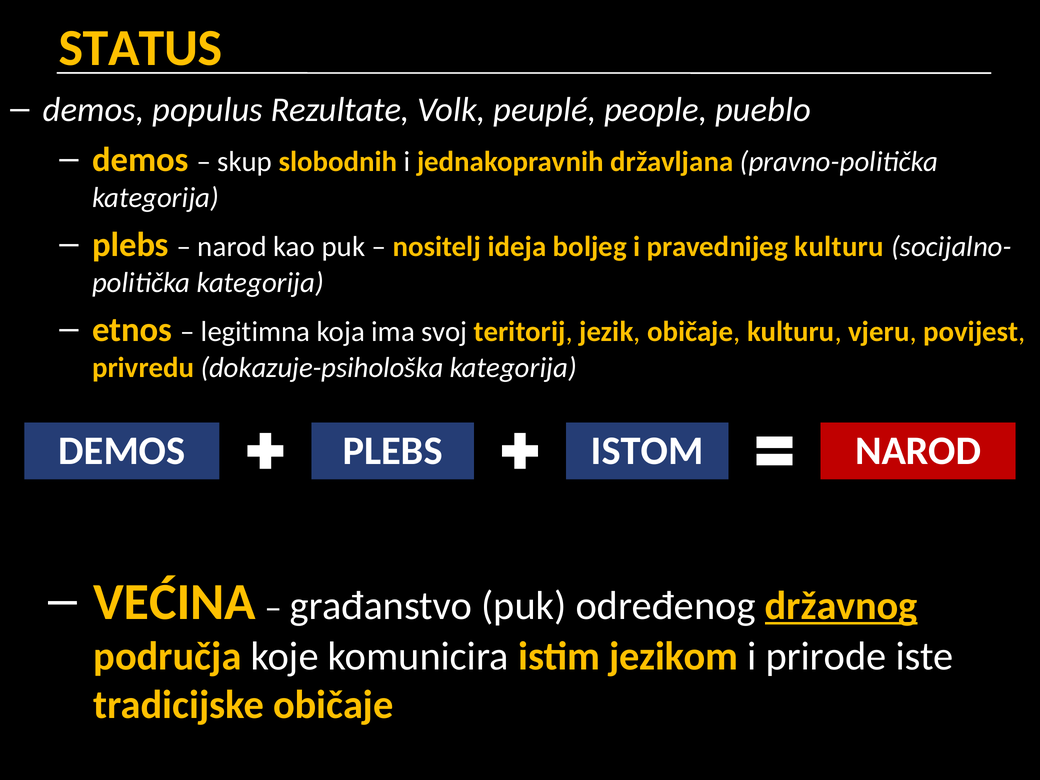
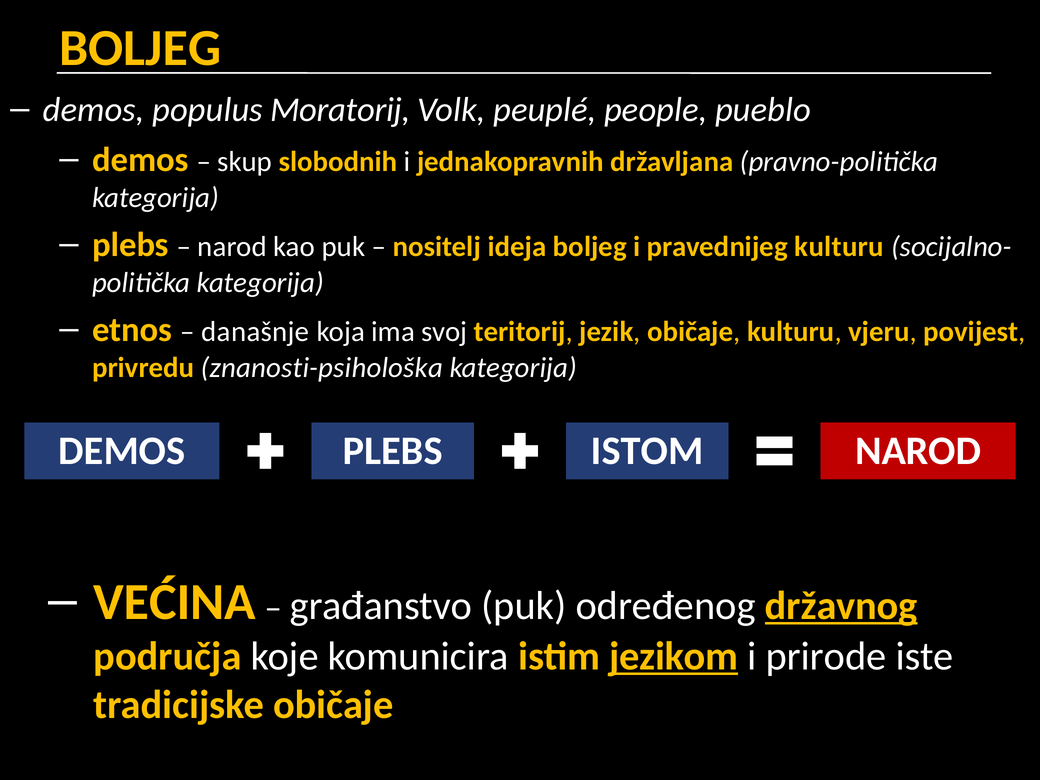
STATUS: STATUS -> BOLJEG (140, 48)
Rezultate: Rezultate -> Moratorij (340, 110)
legitimna: legitimna -> današnje (255, 332)
dokazuje-psihološka: dokazuje-psihološka -> znanosti-psihološka (322, 368)
jezikom underline: none -> present (674, 657)
